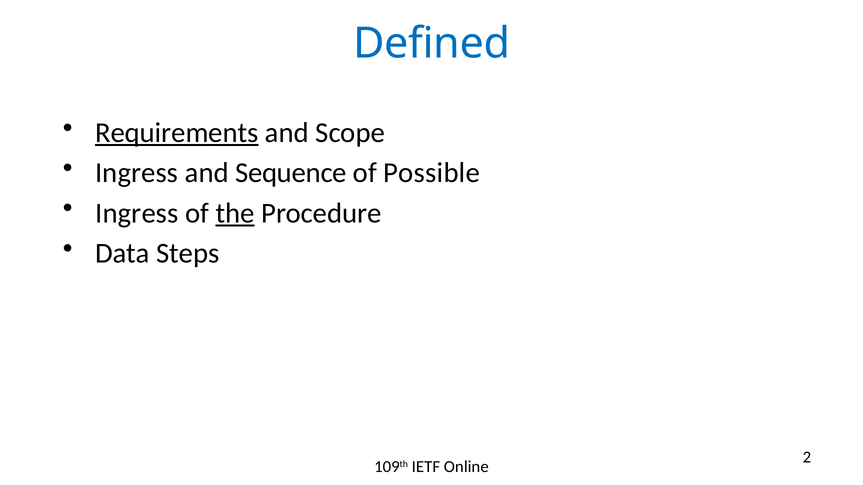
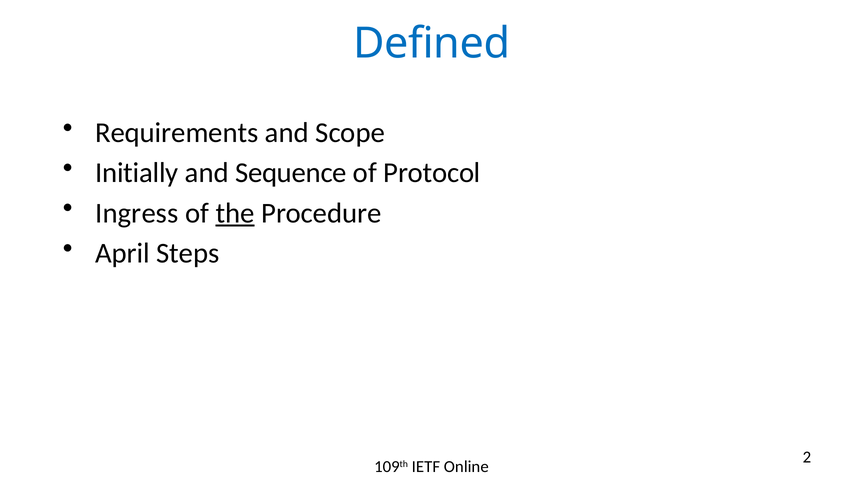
Requirements underline: present -> none (177, 133)
Ingress: Ingress -> Initially (137, 173)
Possible: Possible -> Protocol (432, 173)
Data: Data -> April (122, 254)
